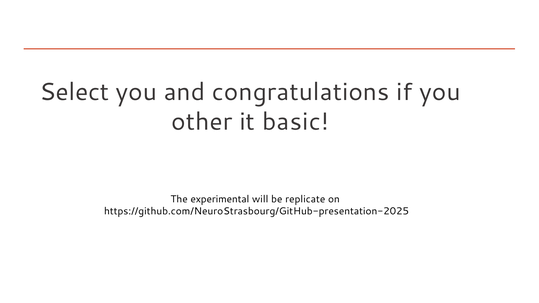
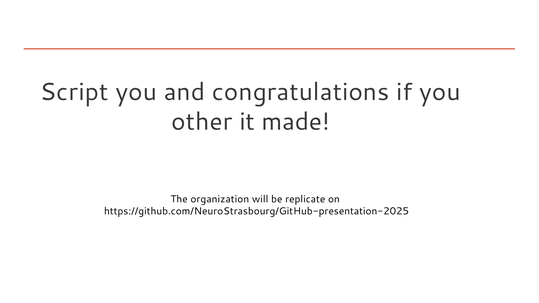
Select: Select -> Script (74, 92)
basic: basic -> made (296, 122)
experimental: experimental -> organization (220, 199)
